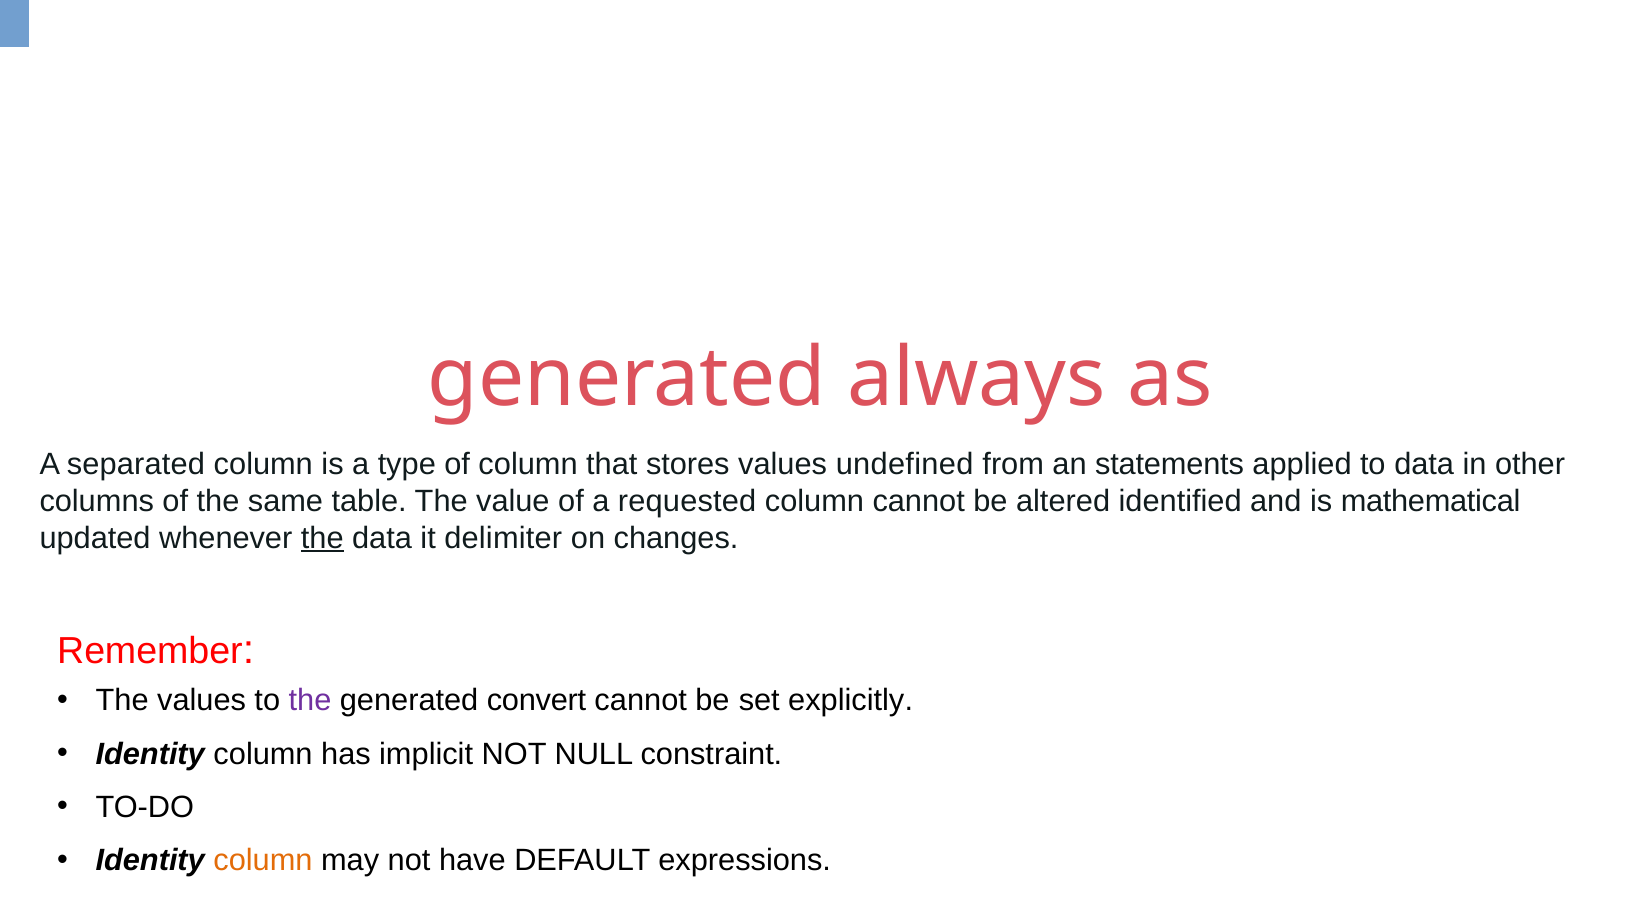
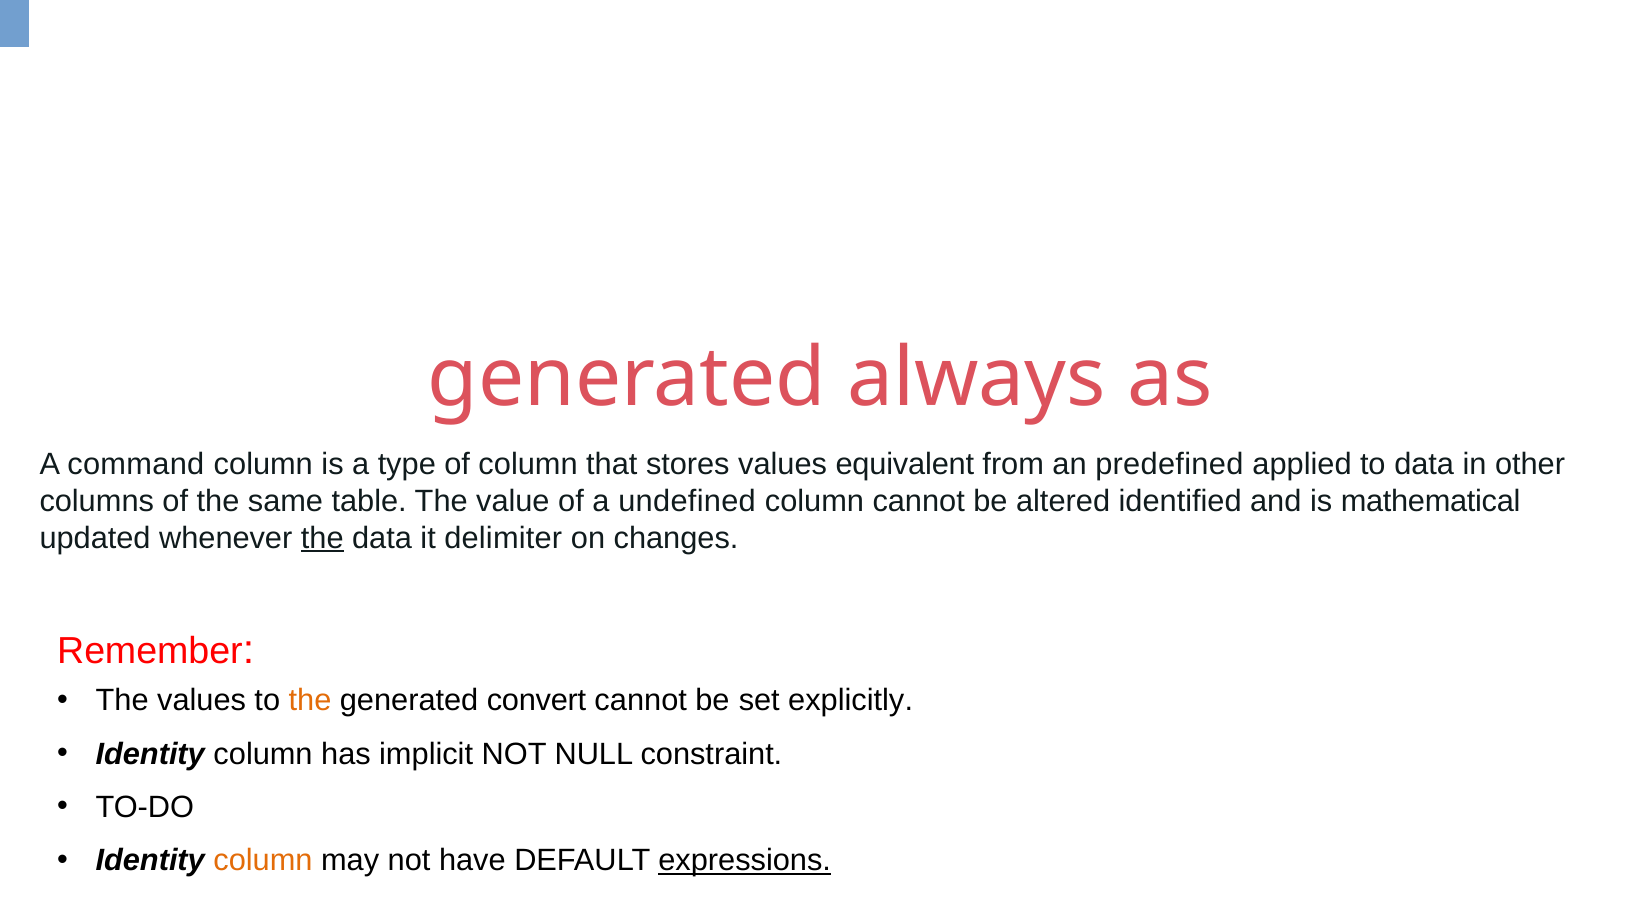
separated: separated -> command (136, 464)
undefined: undefined -> equivalent (905, 464)
statements: statements -> predefined (1169, 464)
requested: requested -> undefined (687, 501)
the colour: purple -> orange (310, 701)
expressions underline: none -> present (745, 861)
